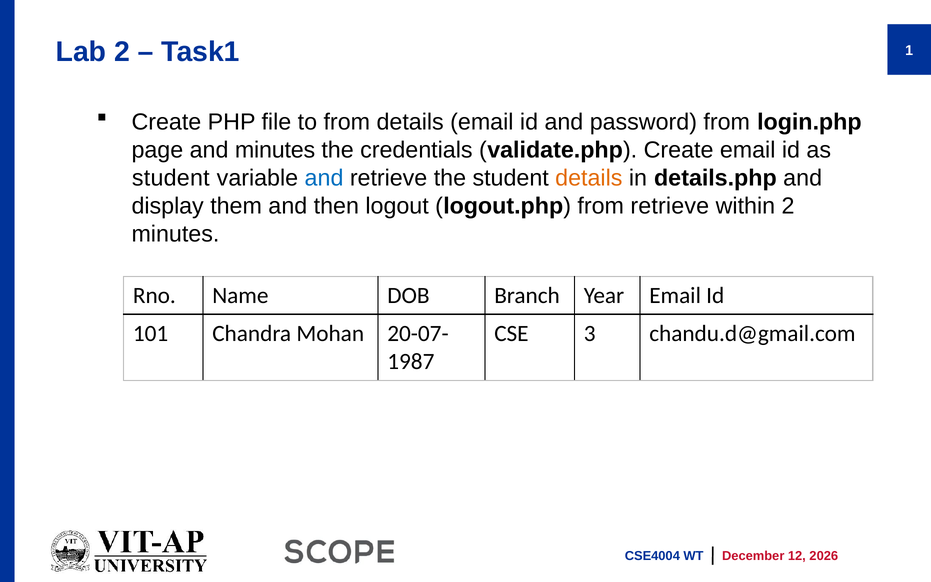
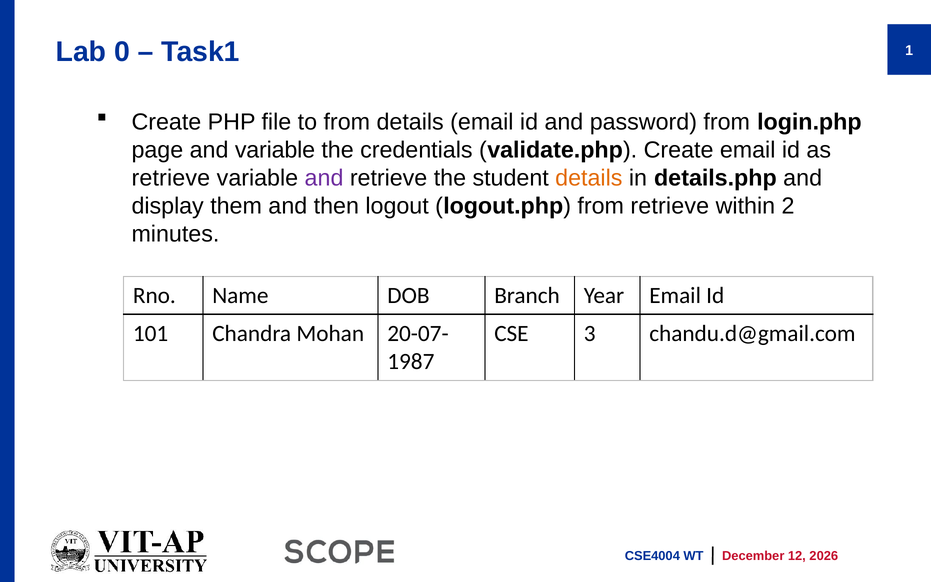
Lab 2: 2 -> 0 (122, 52)
and minutes: minutes -> variable (275, 150)
student: student -> retrieve (171, 178)
and colour: blue -> purple (324, 178)
